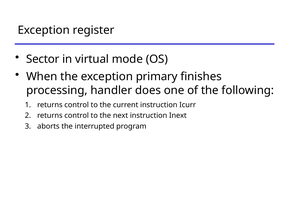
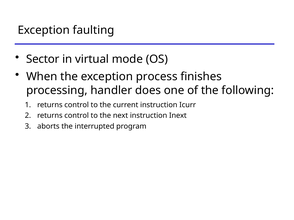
register: register -> faulting (94, 30)
primary: primary -> process (157, 77)
